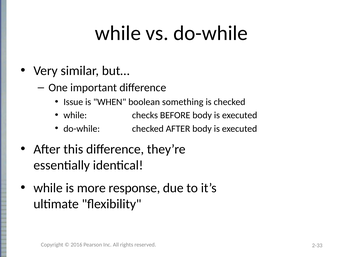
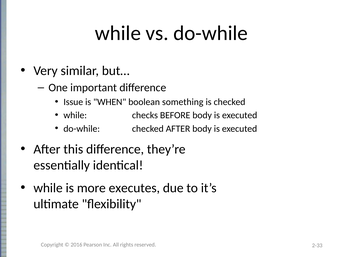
response: response -> executes (134, 188)
